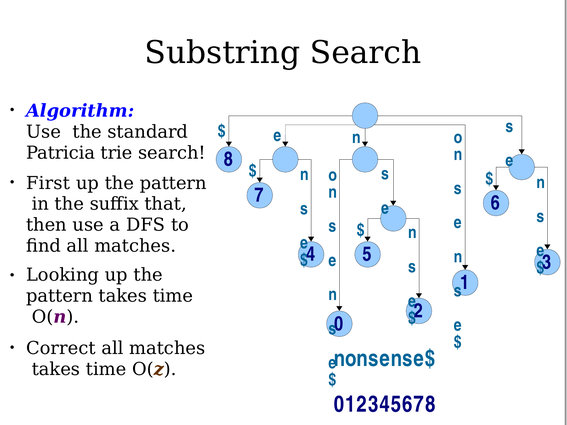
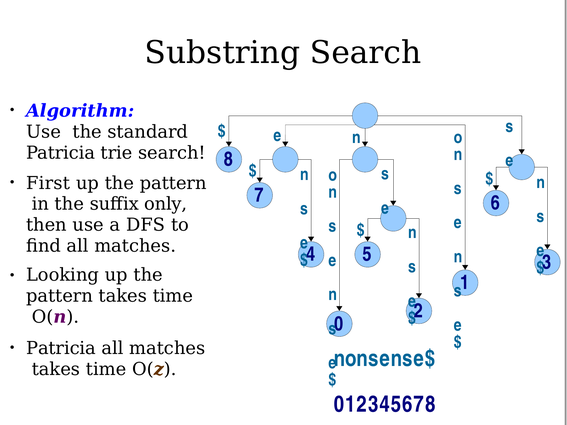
that: that -> only (166, 204)
Correct: Correct -> Patricia (61, 348)
